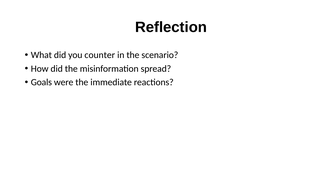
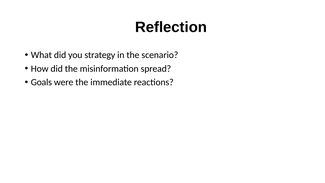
counter: counter -> strategy (100, 55)
